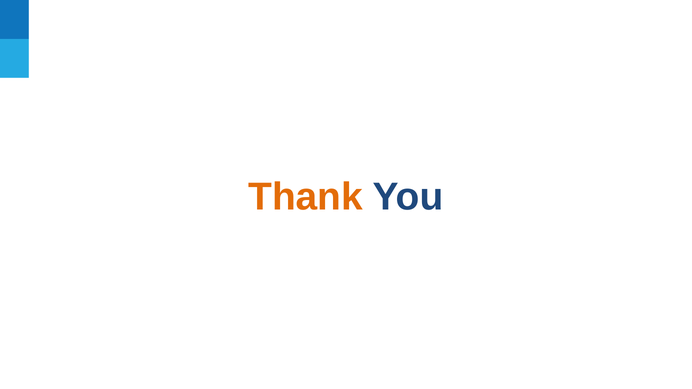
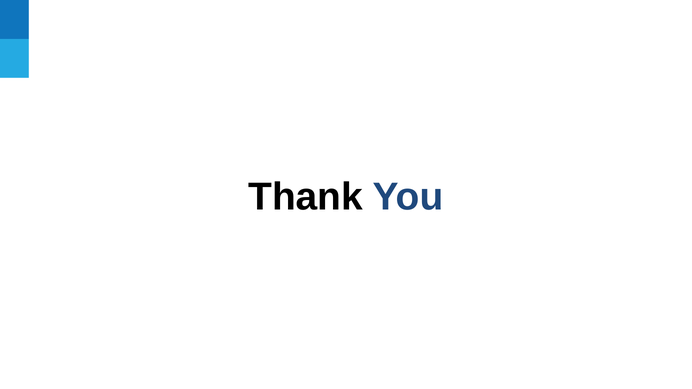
Thank colour: orange -> black (306, 197)
